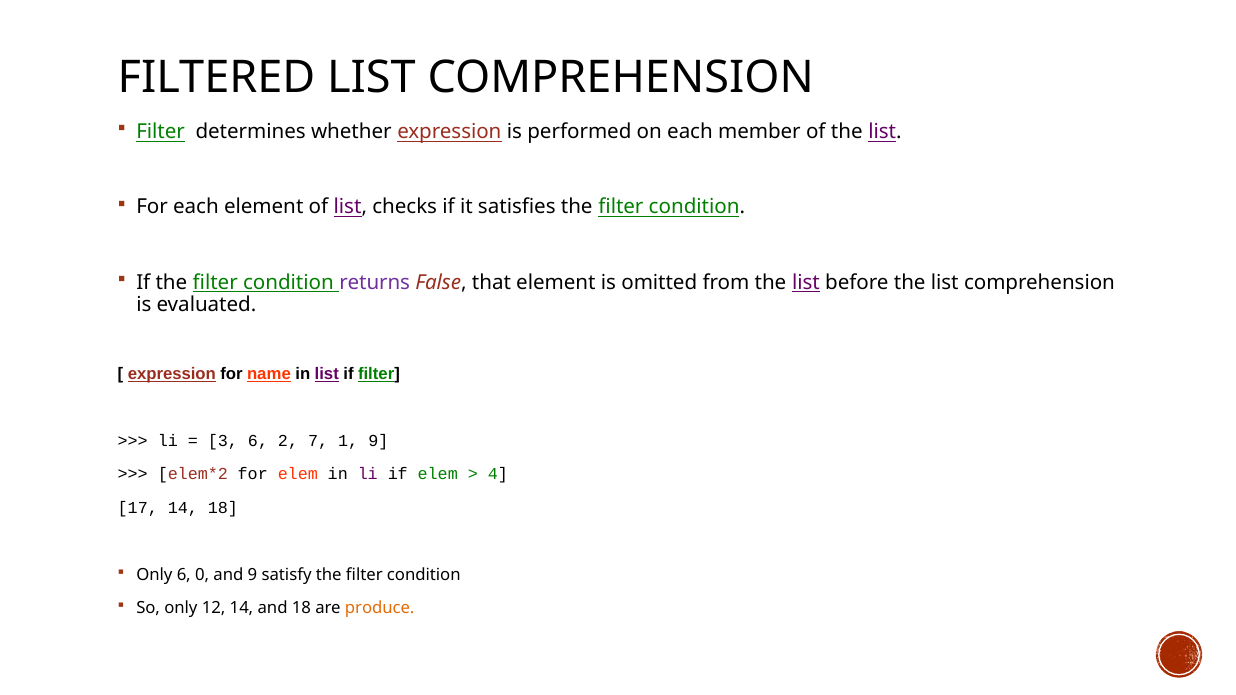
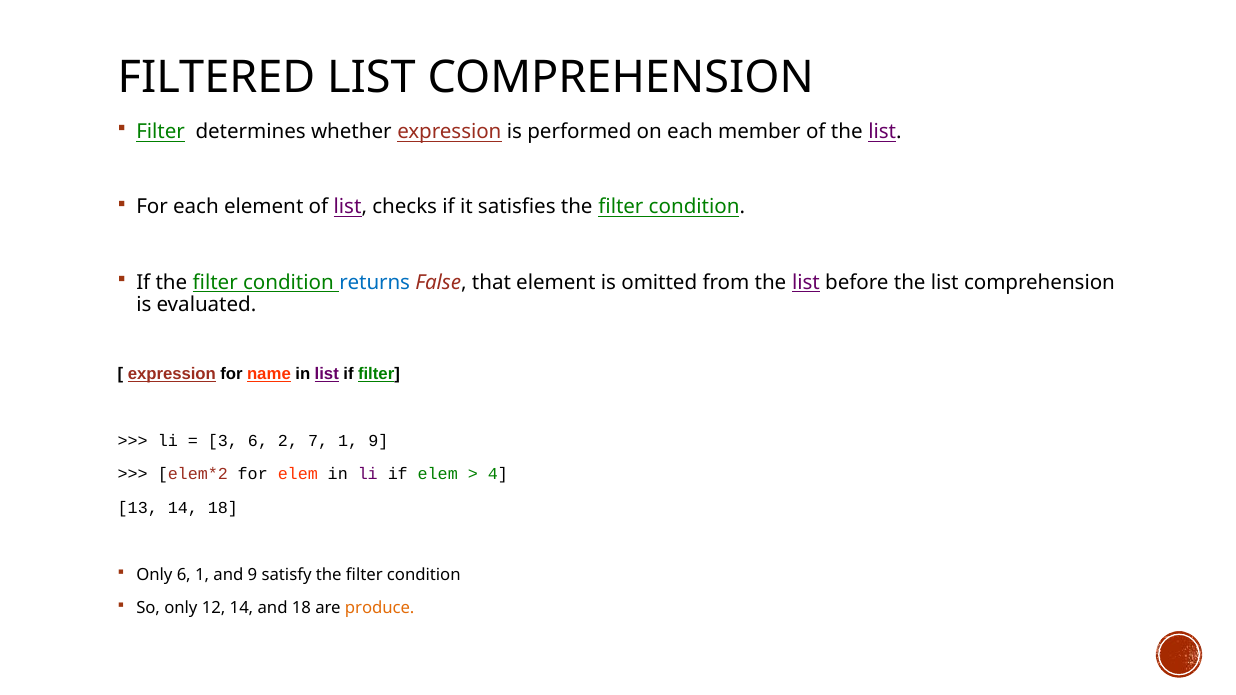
returns colour: purple -> blue (375, 282)
17: 17 -> 13 (138, 508)
6 0: 0 -> 1 (202, 575)
